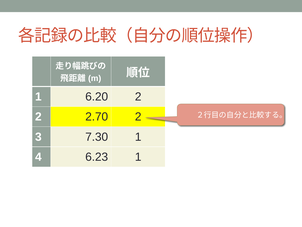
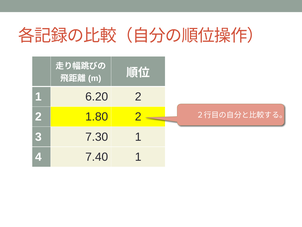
2.70: 2.70 -> 1.80 (97, 117)
6.23: 6.23 -> 7.40 (97, 157)
